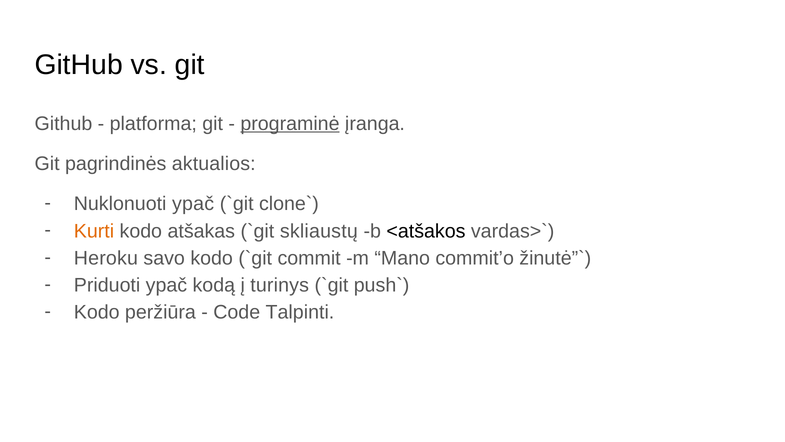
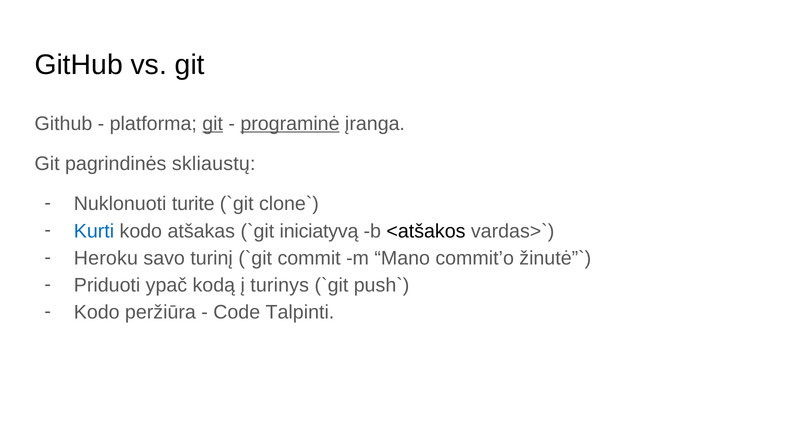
git underline: none -> present (213, 123)
aktualios: aktualios -> skliaustų (214, 164)
Nuklonuoti ypač: ypač -> turite (193, 204)
Kurti colour: orange -> blue (94, 231)
skliaustų: skliaustų -> iniciatyvą (319, 231)
savo kodo: kodo -> turinį (212, 258)
